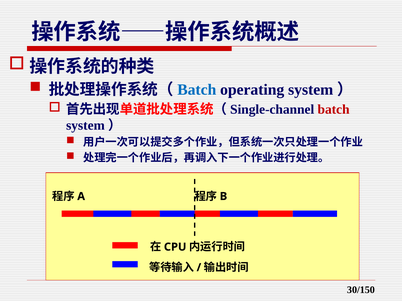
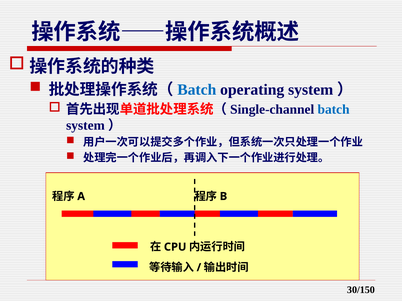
batch colour: red -> blue (334, 110)
